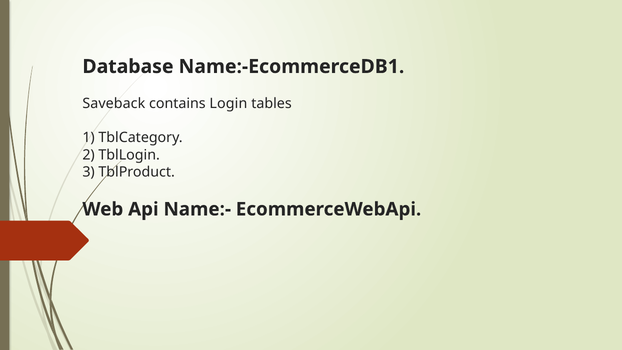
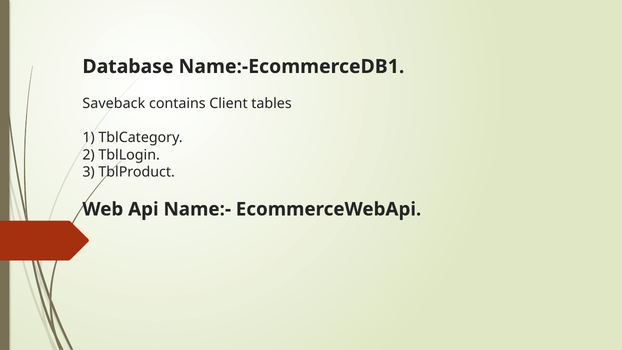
Login: Login -> Client (228, 104)
